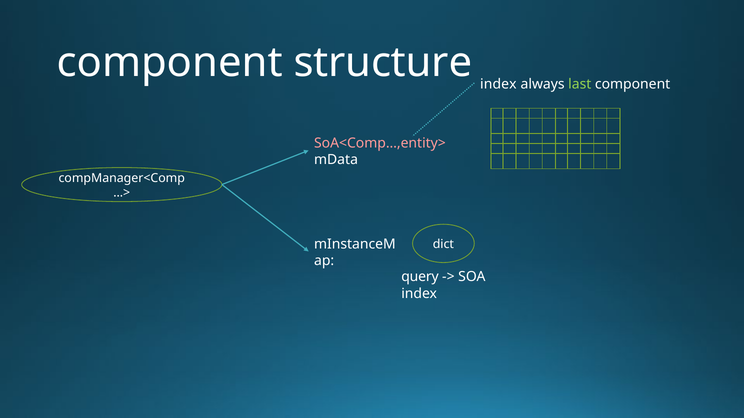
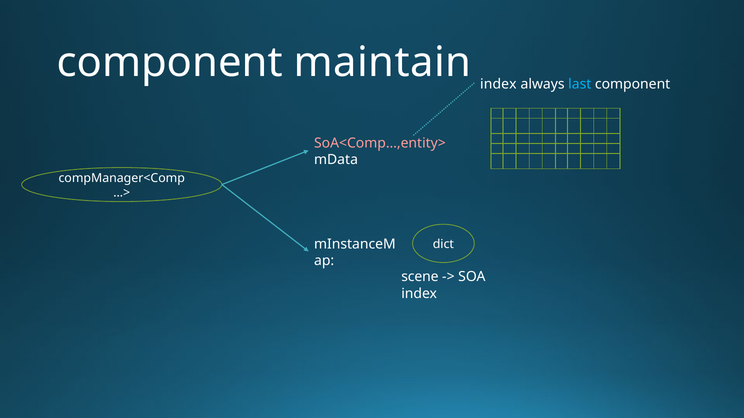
structure: structure -> maintain (383, 62)
last colour: light green -> light blue (580, 84)
query: query -> scene (420, 277)
